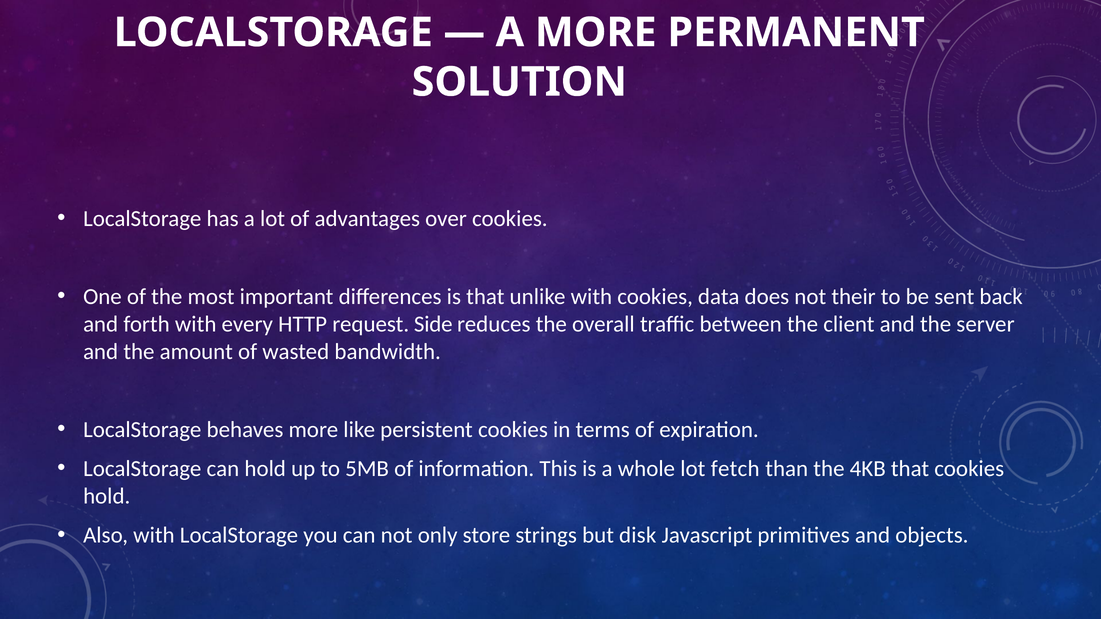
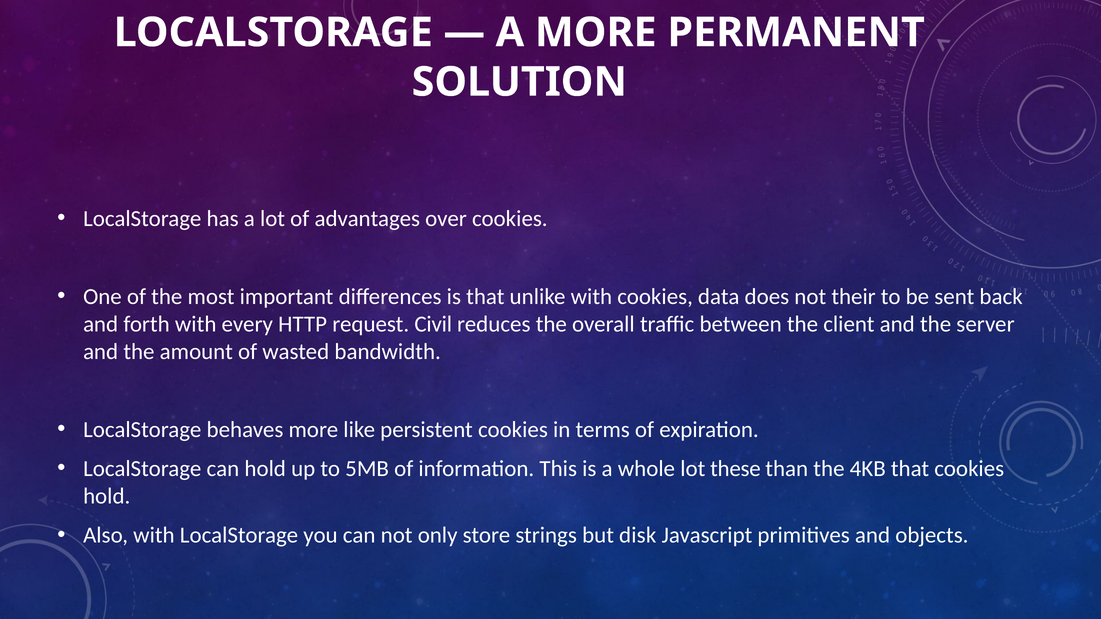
Side: Side -> Civil (433, 324)
fetch: fetch -> these (735, 469)
